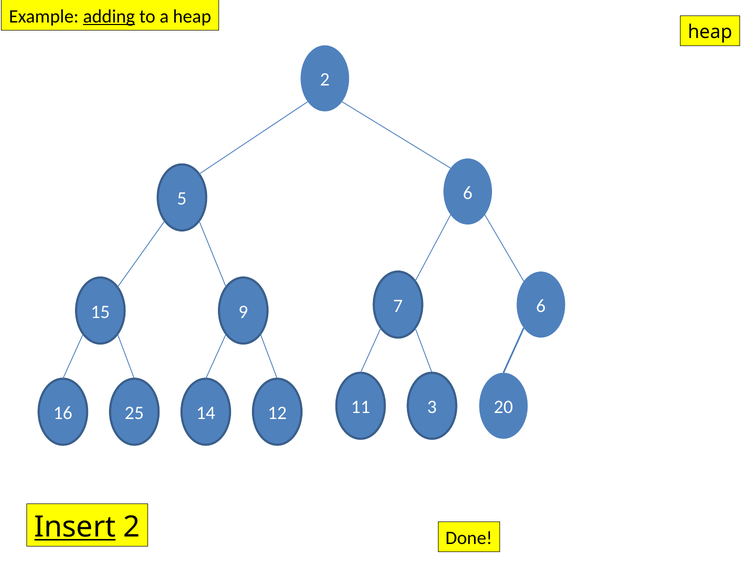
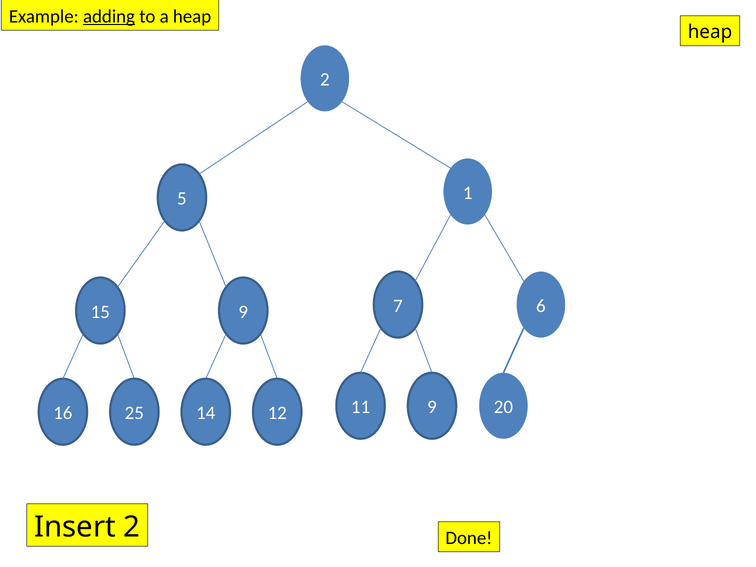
5 6: 6 -> 1 (468, 193)
11 3: 3 -> 9 (432, 407)
Insert underline: present -> none (75, 527)
